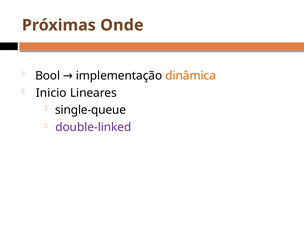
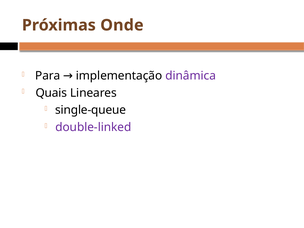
Bool: Bool -> Para (48, 76)
dinâmica colour: orange -> purple (191, 76)
Inicio: Inicio -> Quais (51, 93)
